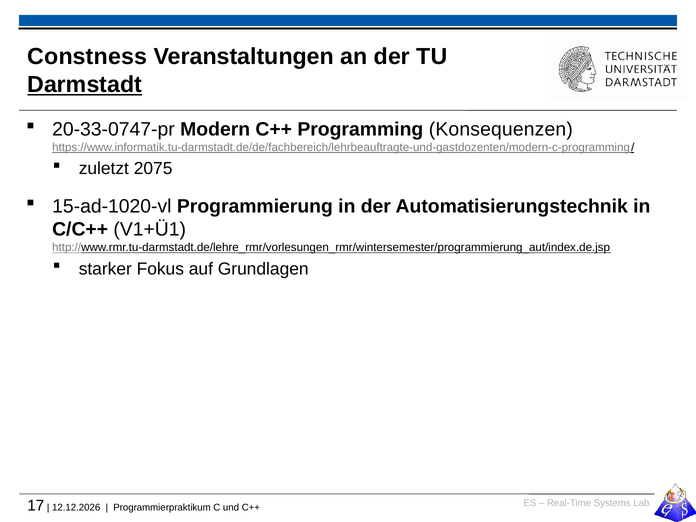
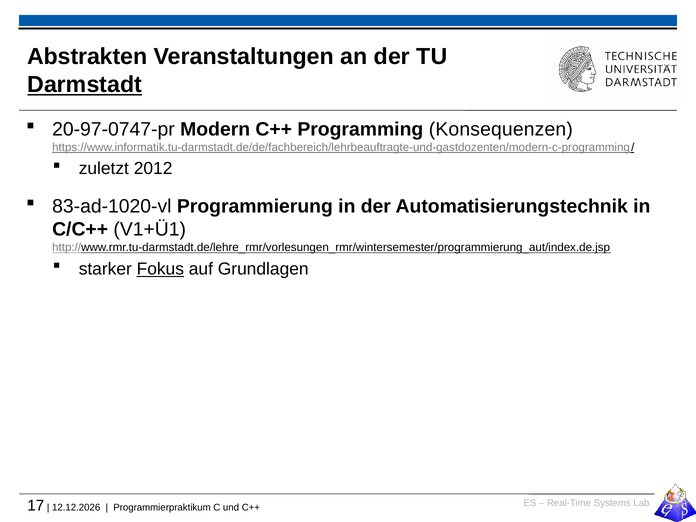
Constness: Constness -> Abstrakten (87, 57)
20-33-0747-pr: 20-33-0747-pr -> 20-97-0747-pr (113, 129)
2075: 2075 -> 2012 (153, 169)
15-ad-1020-vl: 15-ad-1020-vl -> 83-ad-1020-vl (112, 206)
Fokus underline: none -> present (160, 269)
